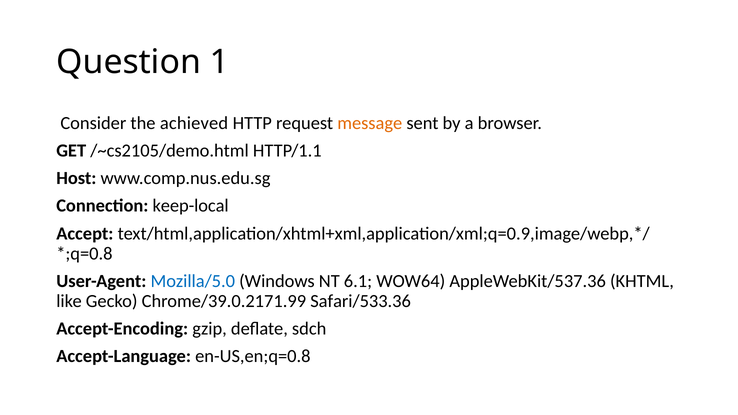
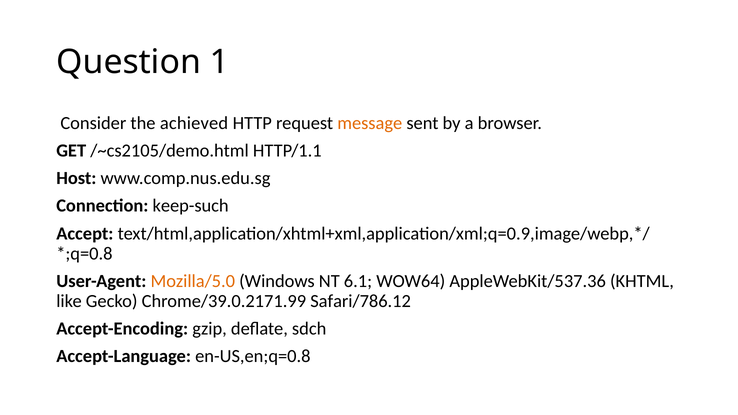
keep-local: keep-local -> keep-such (191, 206)
Mozilla/5.0 colour: blue -> orange (193, 281)
Safari/533.36: Safari/533.36 -> Safari/786.12 (361, 301)
